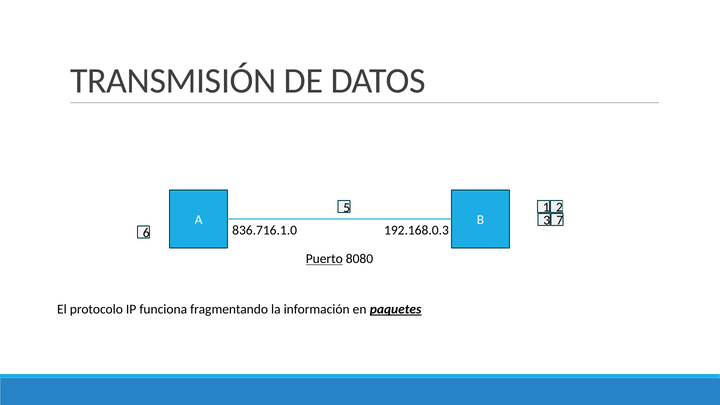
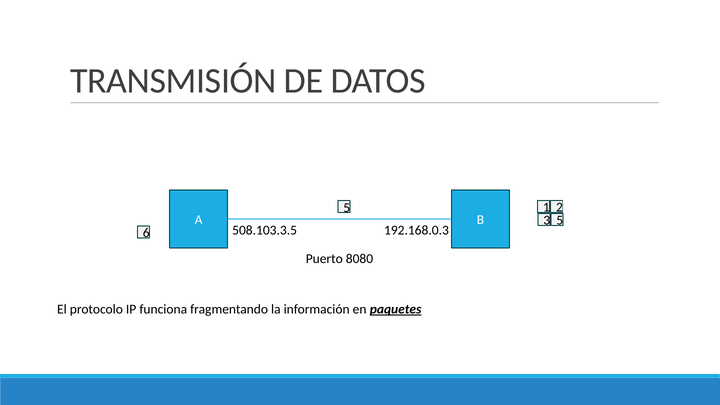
3 7: 7 -> 5 (560, 220)
836.716.1.0: 836.716.1.0 -> 508.103.3.5 (265, 230)
Puerto underline: present -> none (324, 259)
